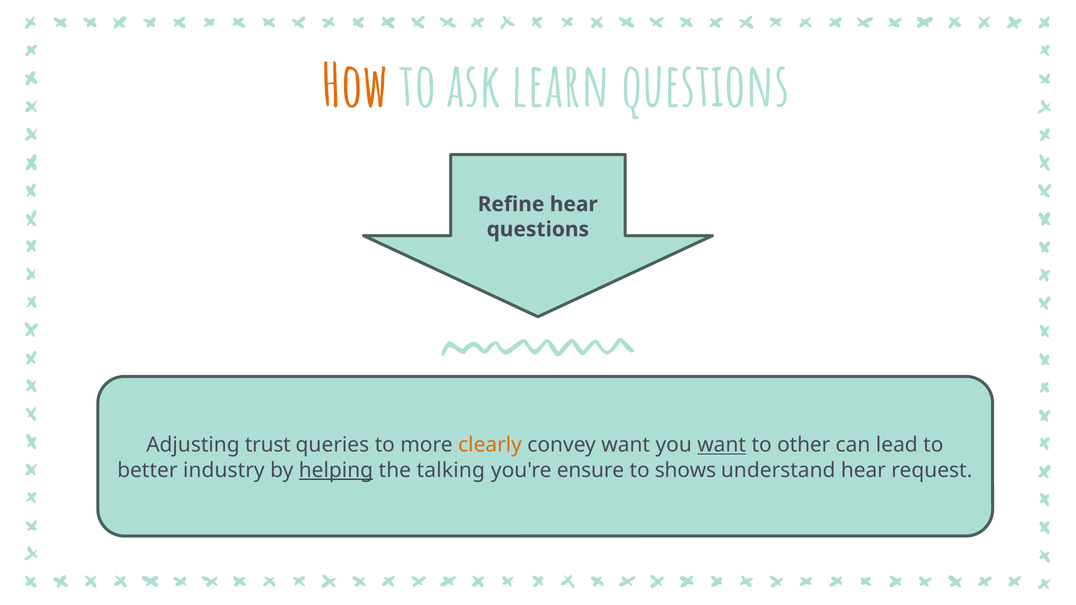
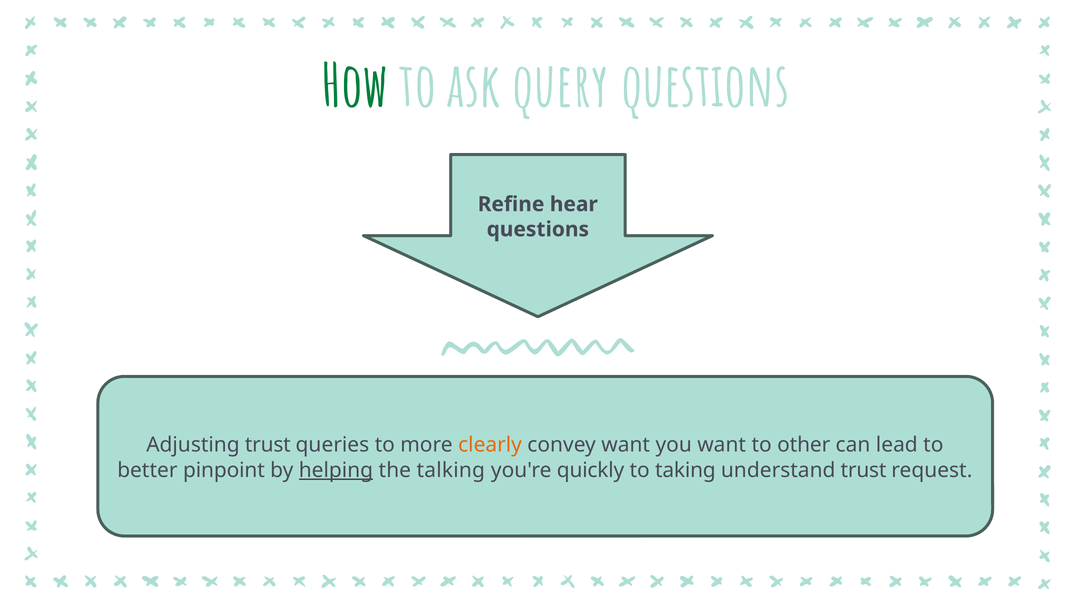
How colour: orange -> green (355, 87)
learn: learn -> query (560, 87)
want underline: present -> none (722, 445)
industry: industry -> pinpoint (224, 470)
ensure: ensure -> quickly (591, 470)
shows: shows -> taking (685, 470)
understand hear: hear -> trust (864, 470)
